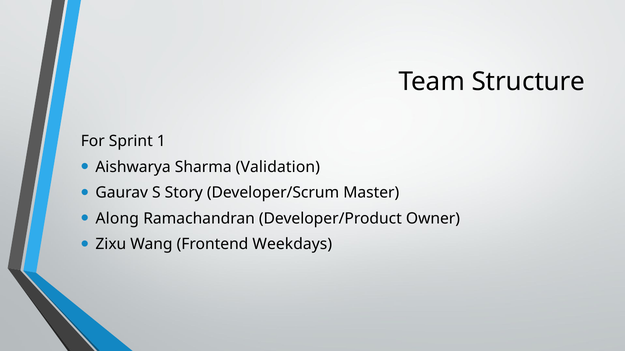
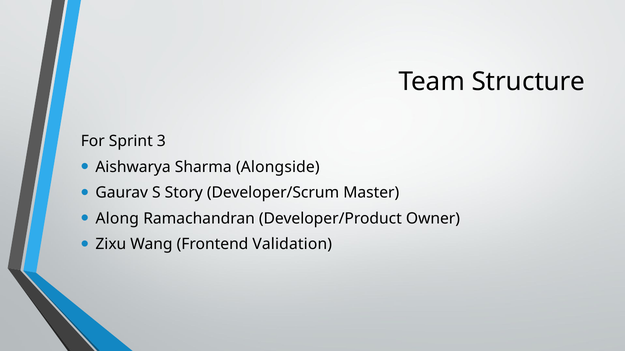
1: 1 -> 3 (161, 142)
Validation: Validation -> Alongside (278, 167)
Weekdays: Weekdays -> Validation (292, 245)
